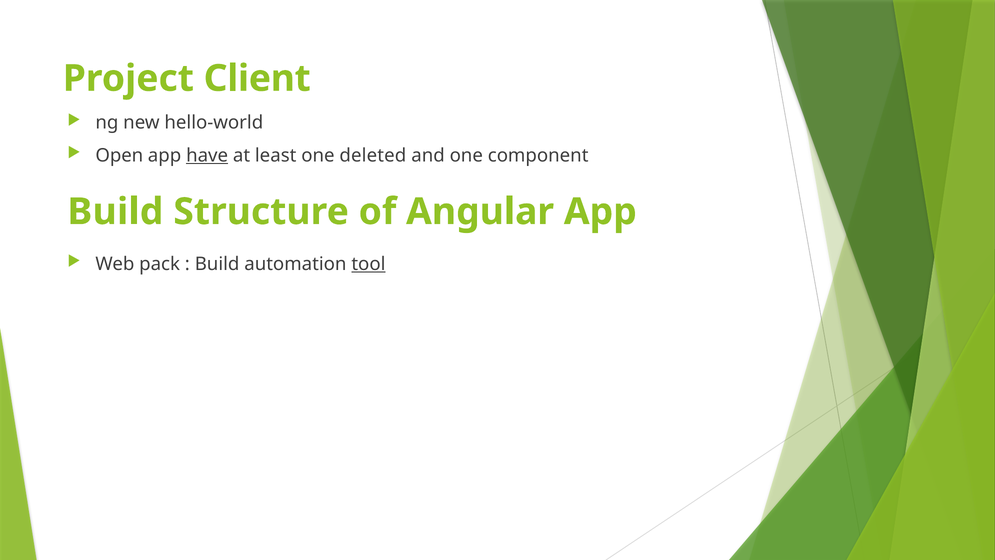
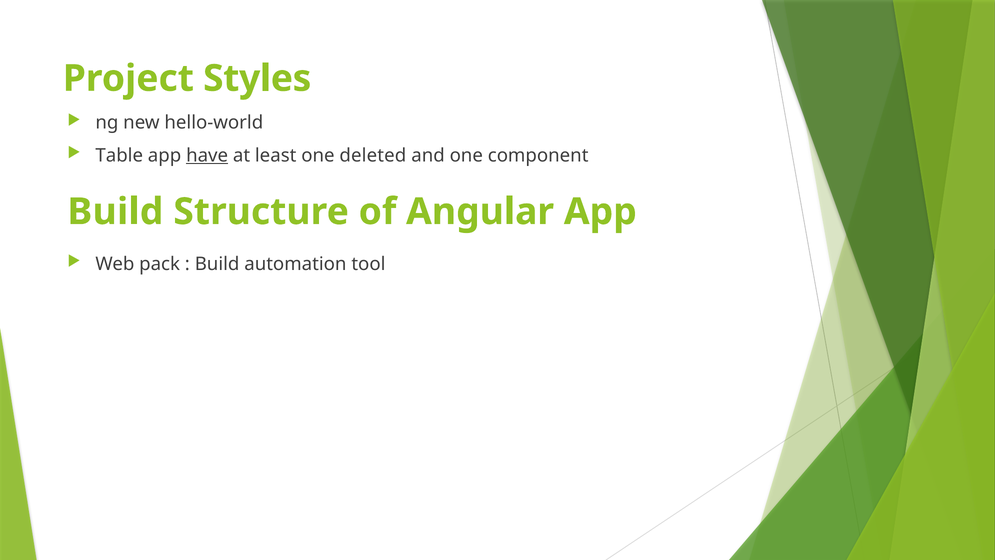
Client: Client -> Styles (257, 78)
Open: Open -> Table (119, 155)
tool underline: present -> none (368, 264)
